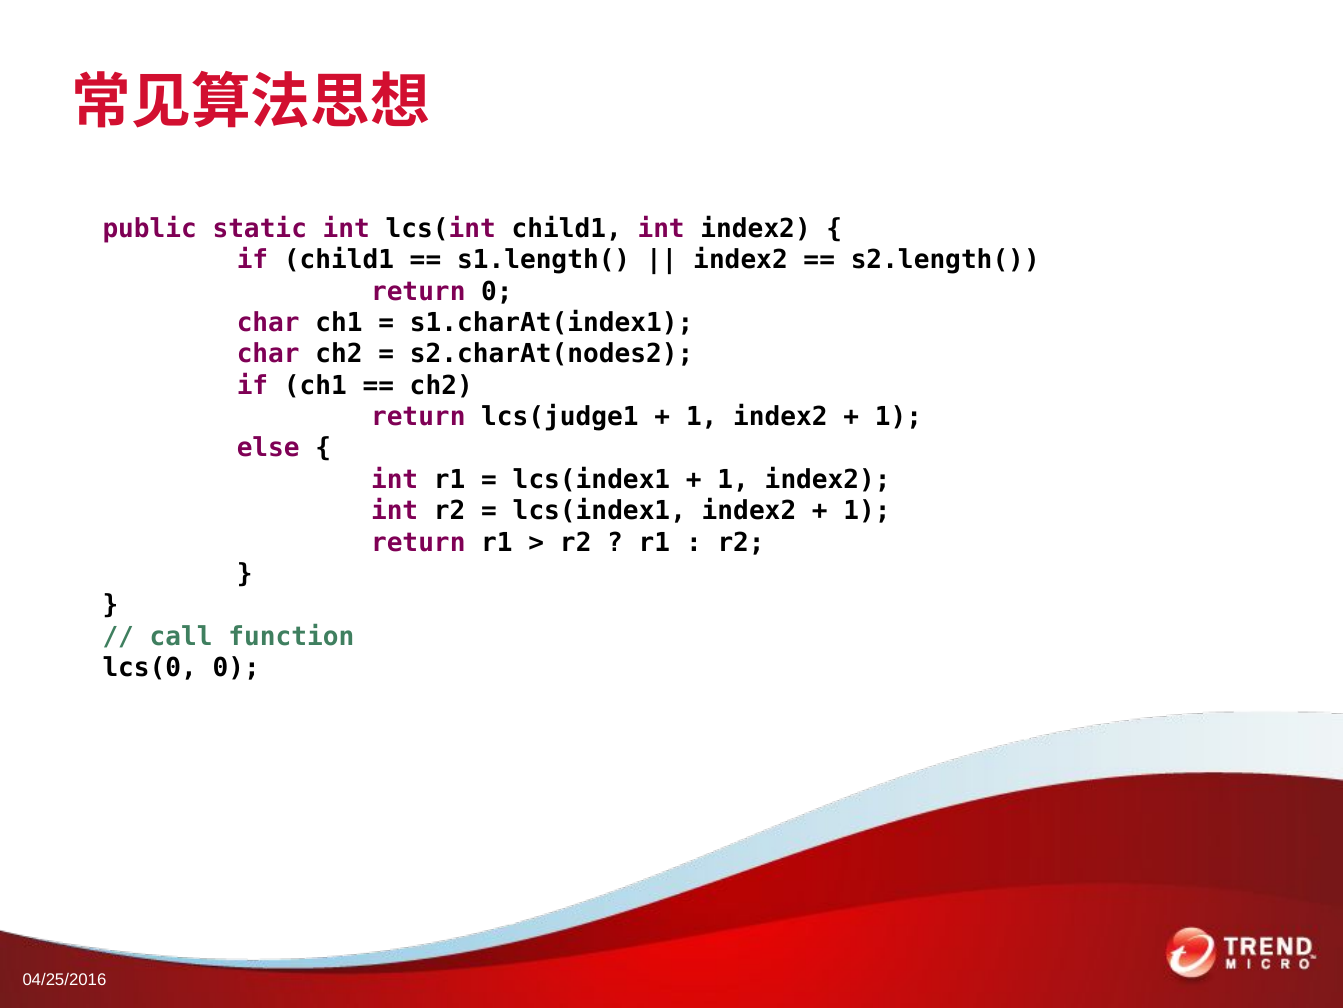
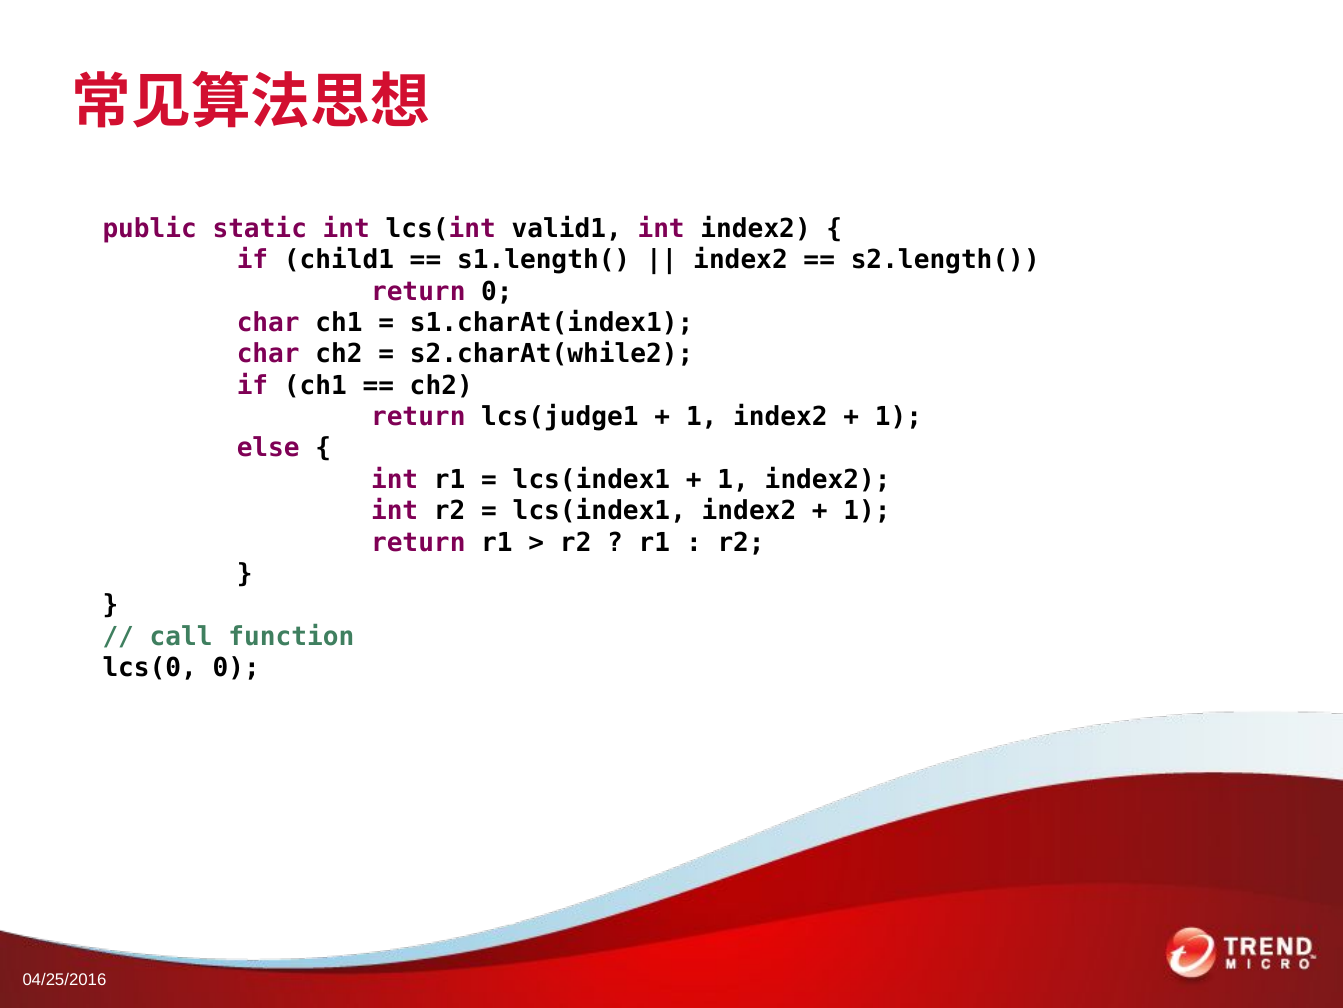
lcs(int child1: child1 -> valid1 (567, 228)
s2.charAt(nodes2: s2.charAt(nodes2 -> s2.charAt(while2 (552, 354)
